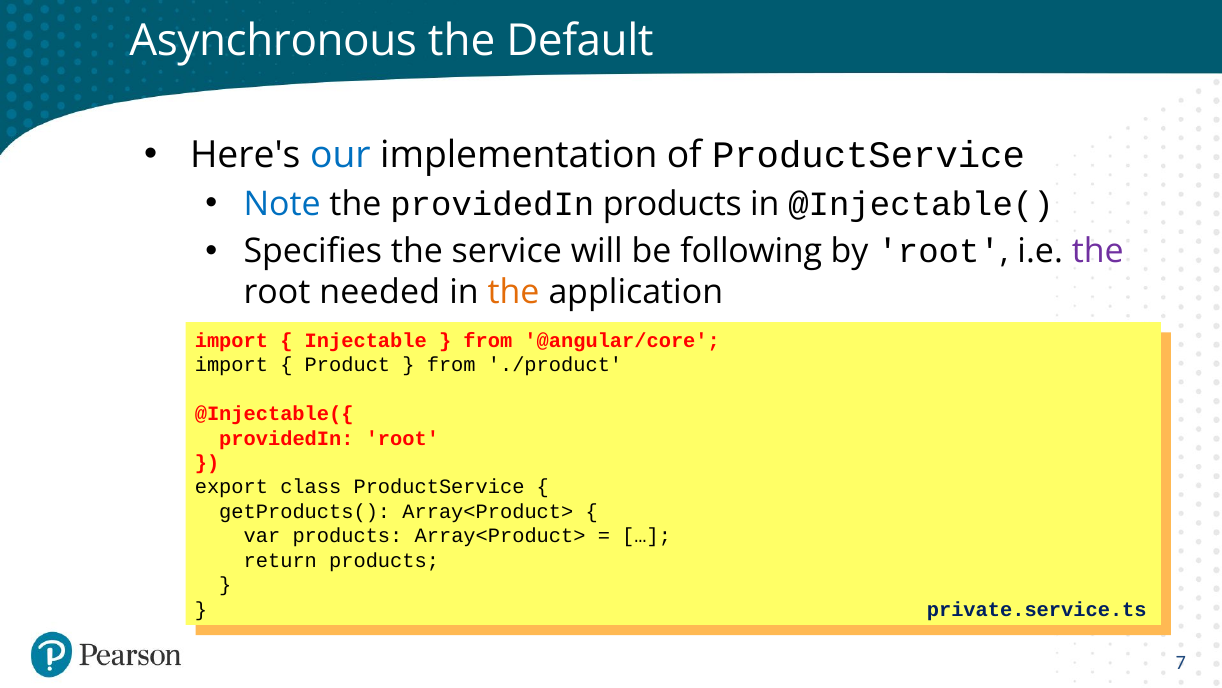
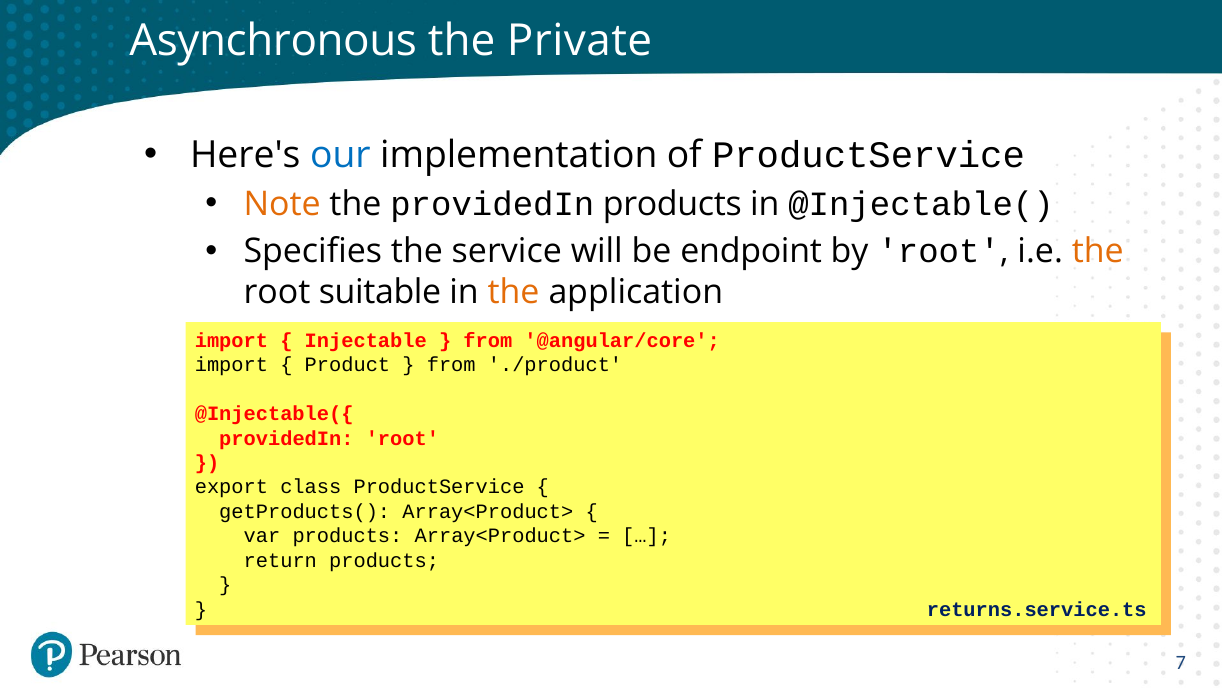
Default: Default -> Private (580, 40)
Note colour: blue -> orange (282, 204)
following: following -> endpoint (751, 252)
the colour: purple -> orange (1098, 252)
needed: needed -> suitable (380, 292)
private.service.ts: private.service.ts -> returns.service.ts (1037, 609)
